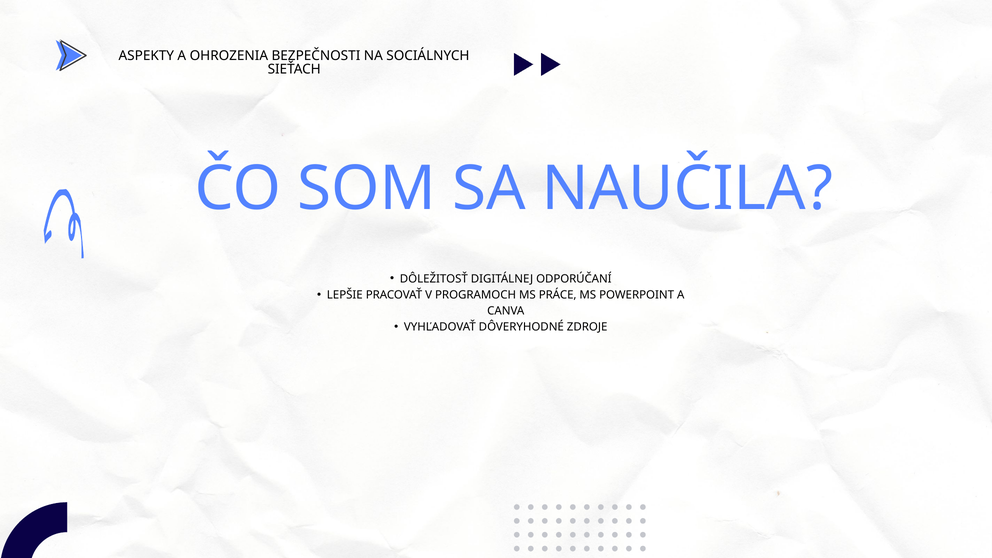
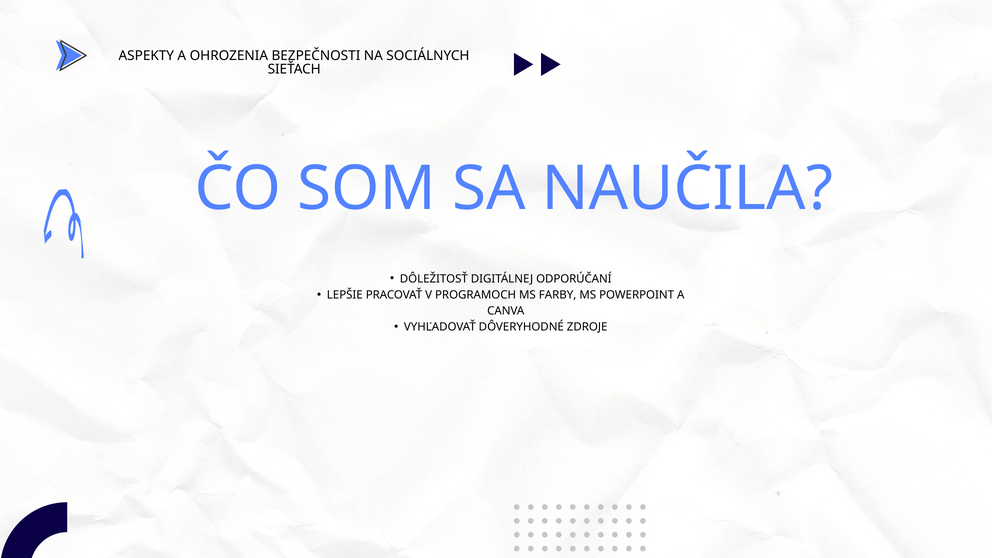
PRÁCE: PRÁCE -> FARBY (558, 295)
